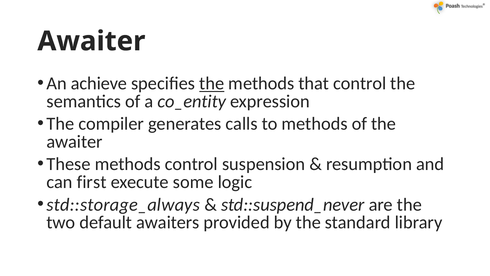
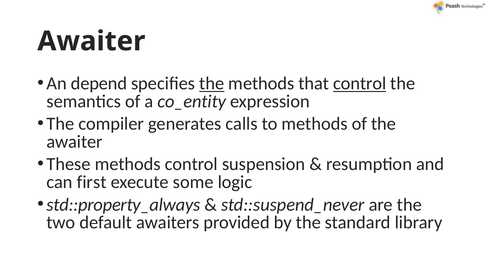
achieve: achieve -> depend (99, 83)
control underline: none -> present (360, 83)
std::storage_always: std::storage_always -> std::property_always (123, 204)
